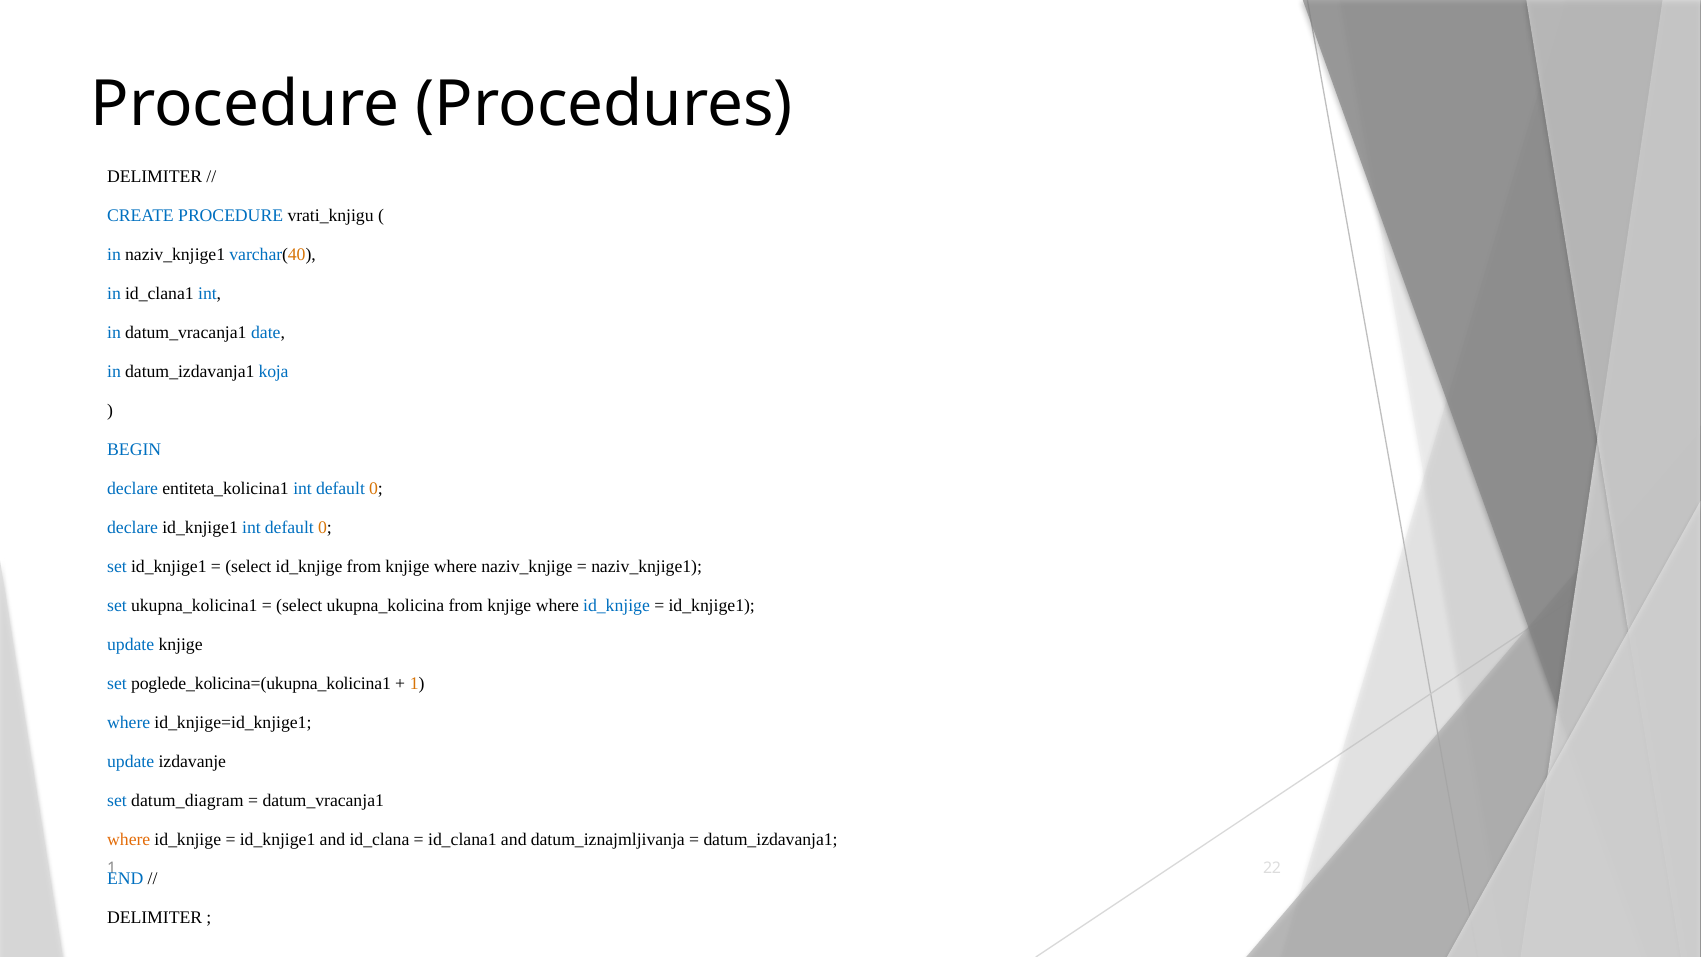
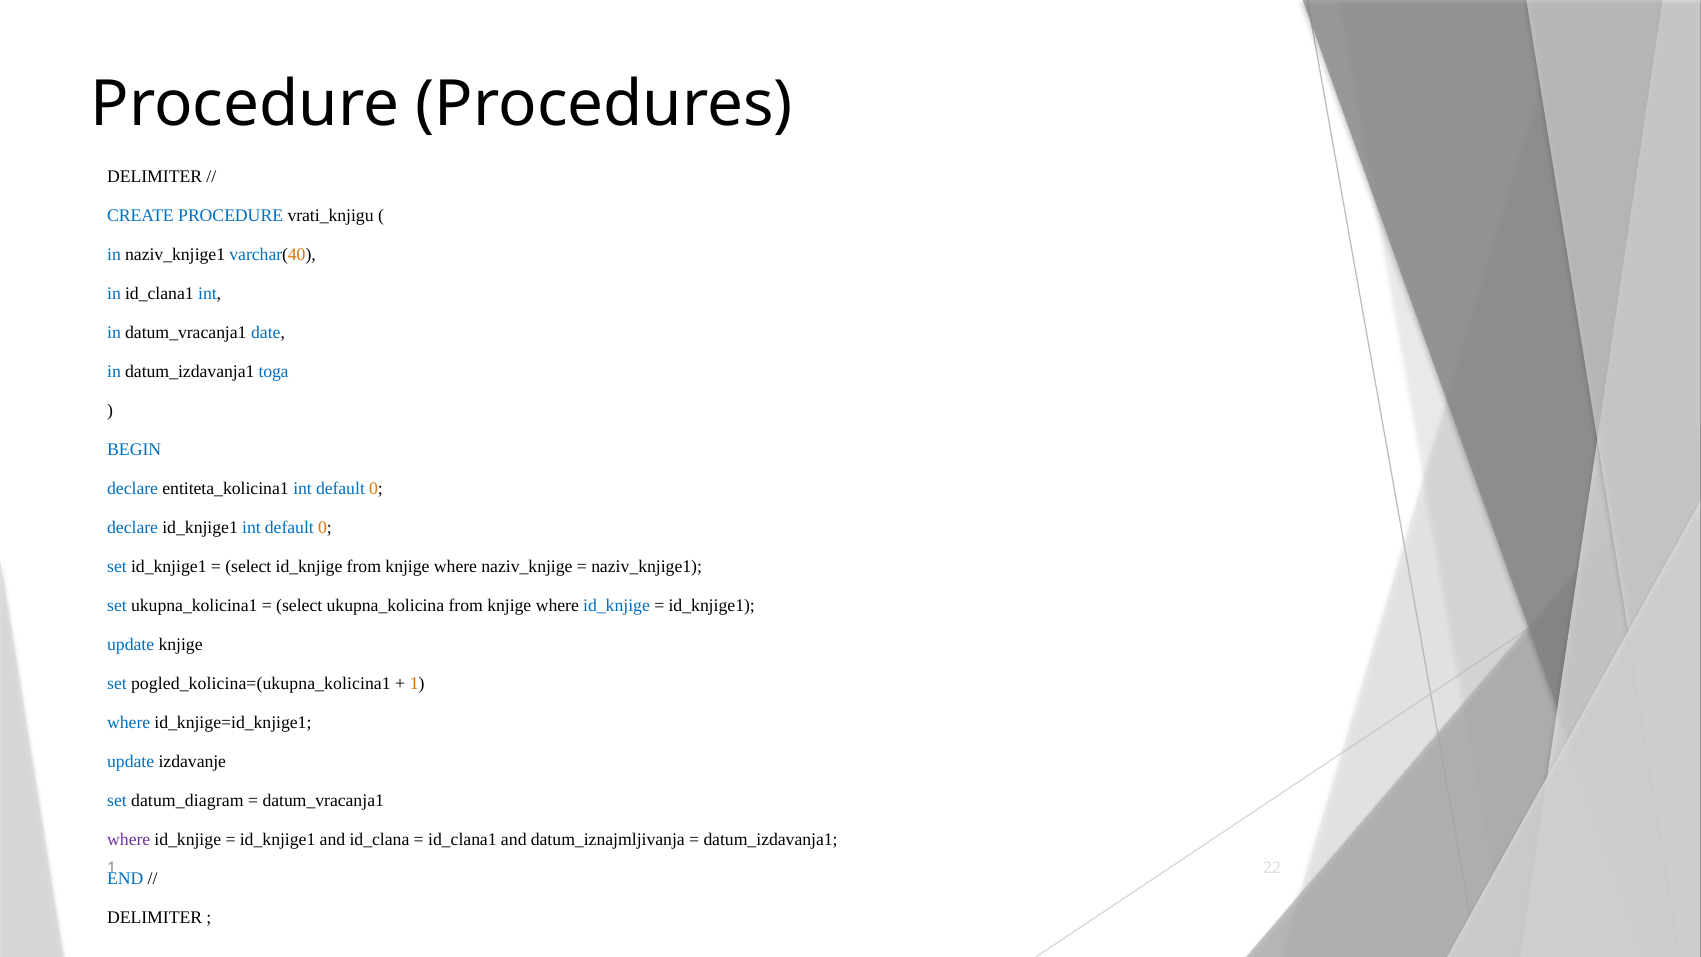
koja: koja -> toga (274, 371)
poglede_kolicina=(ukupna_kolicina1: poglede_kolicina=(ukupna_kolicina1 -> pogled_kolicina=(ukupna_kolicina1 (261, 684)
where colour: orange -> purple (129, 840)
